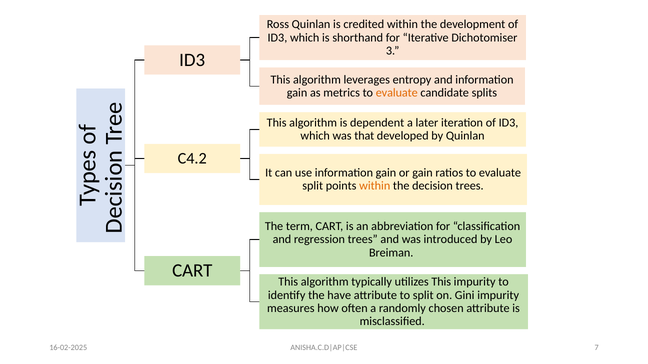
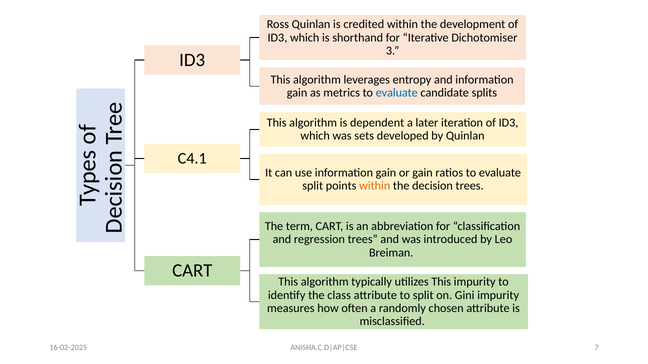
evaluate colour: orange -> blue (397, 93)
that: that -> sets (364, 136)
C4.2: C4.2 -> C4.1 (192, 159)
have: have -> class (339, 295)
